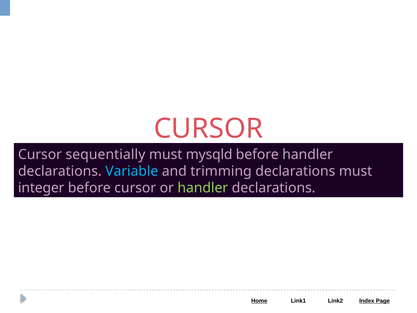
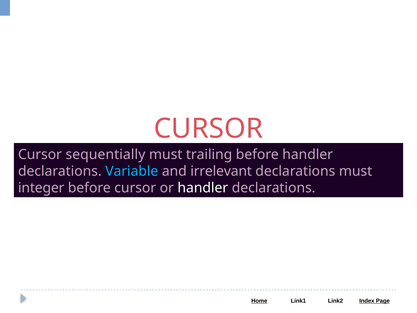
mysqld: mysqld -> trailing (209, 154)
trimming: trimming -> irrelevant (221, 171)
handler colour: light green -> white (203, 188)
